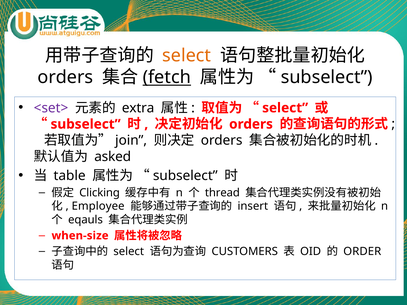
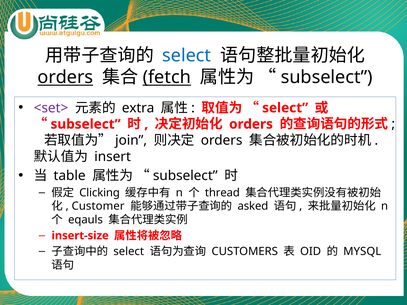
select colour: orange -> blue (187, 56)
orders underline: none -> present (65, 77)
asked: asked -> insert (113, 157)
Employee: Employee -> Customer (98, 206)
insert: insert -> asked (253, 206)
when-size: when-size -> insert-size (80, 236)
ORDER: ORDER -> MYSQL (362, 252)
